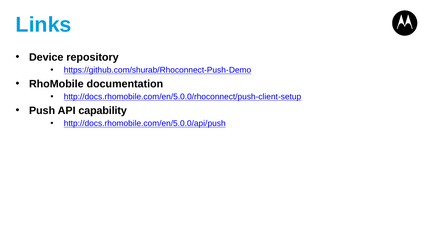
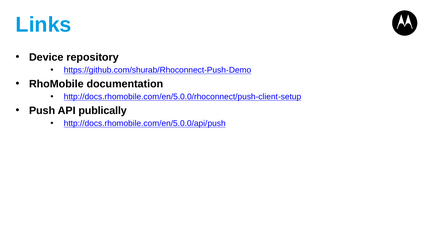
capability: capability -> publically (103, 110)
